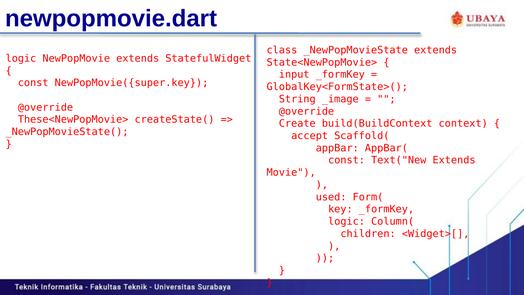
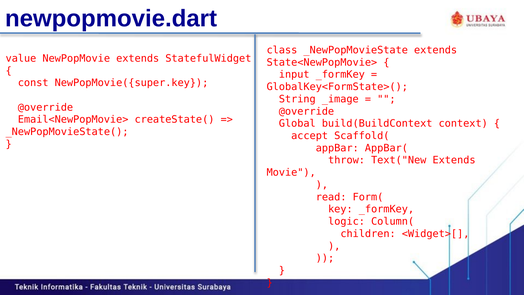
logic: logic -> value (21, 58)
These<NewPopMovie>: These<NewPopMovie> -> Email<NewPopMovie> (73, 120)
Create: Create -> Global (297, 123)
const: const -> throw (347, 160)
used: used -> read (331, 197)
